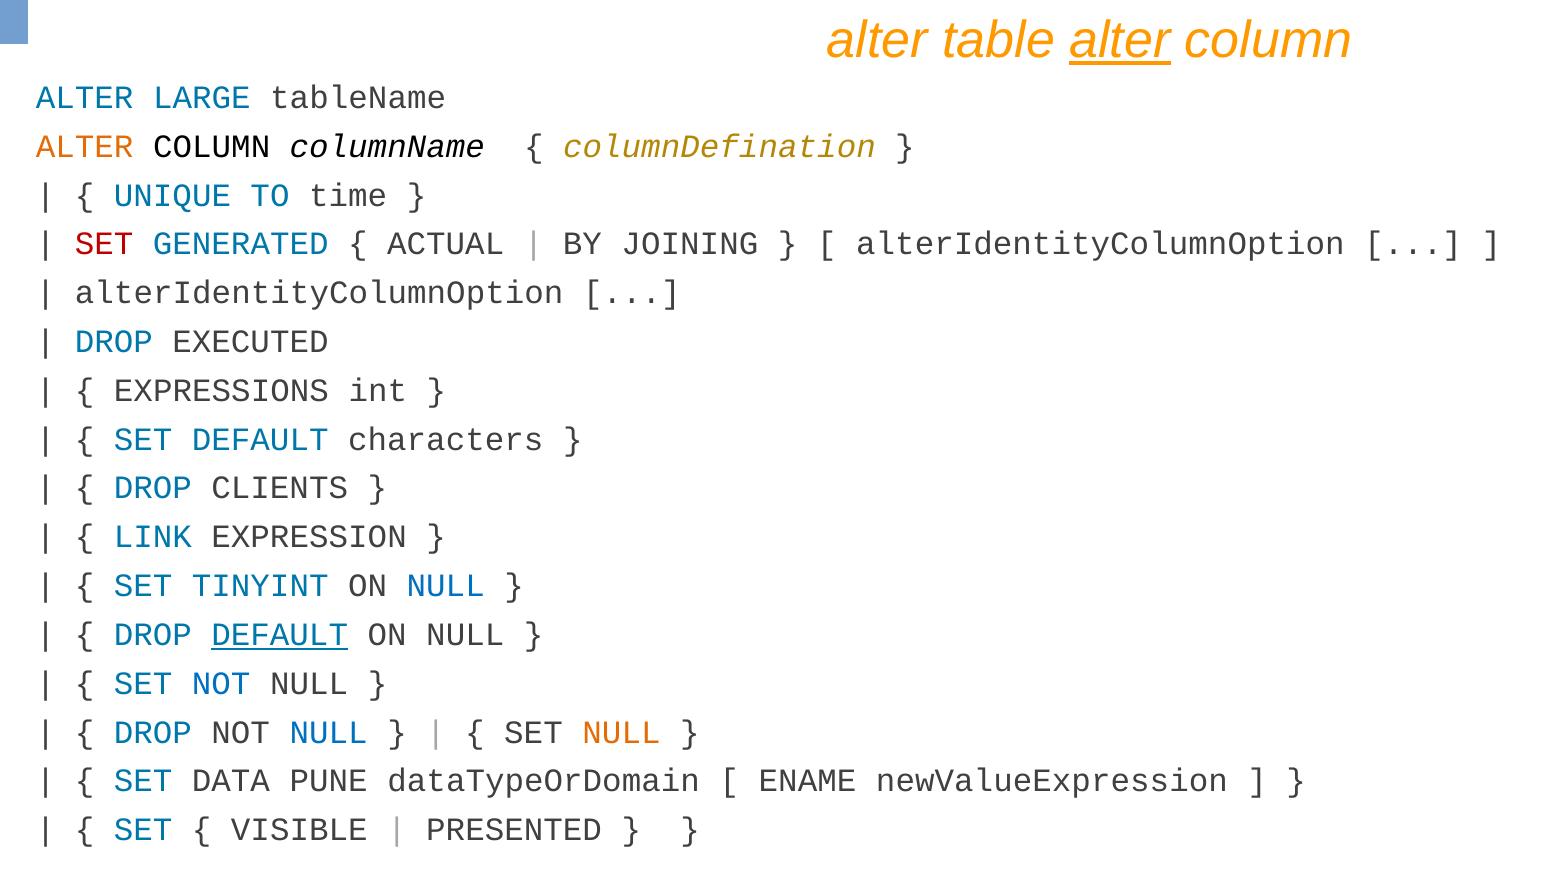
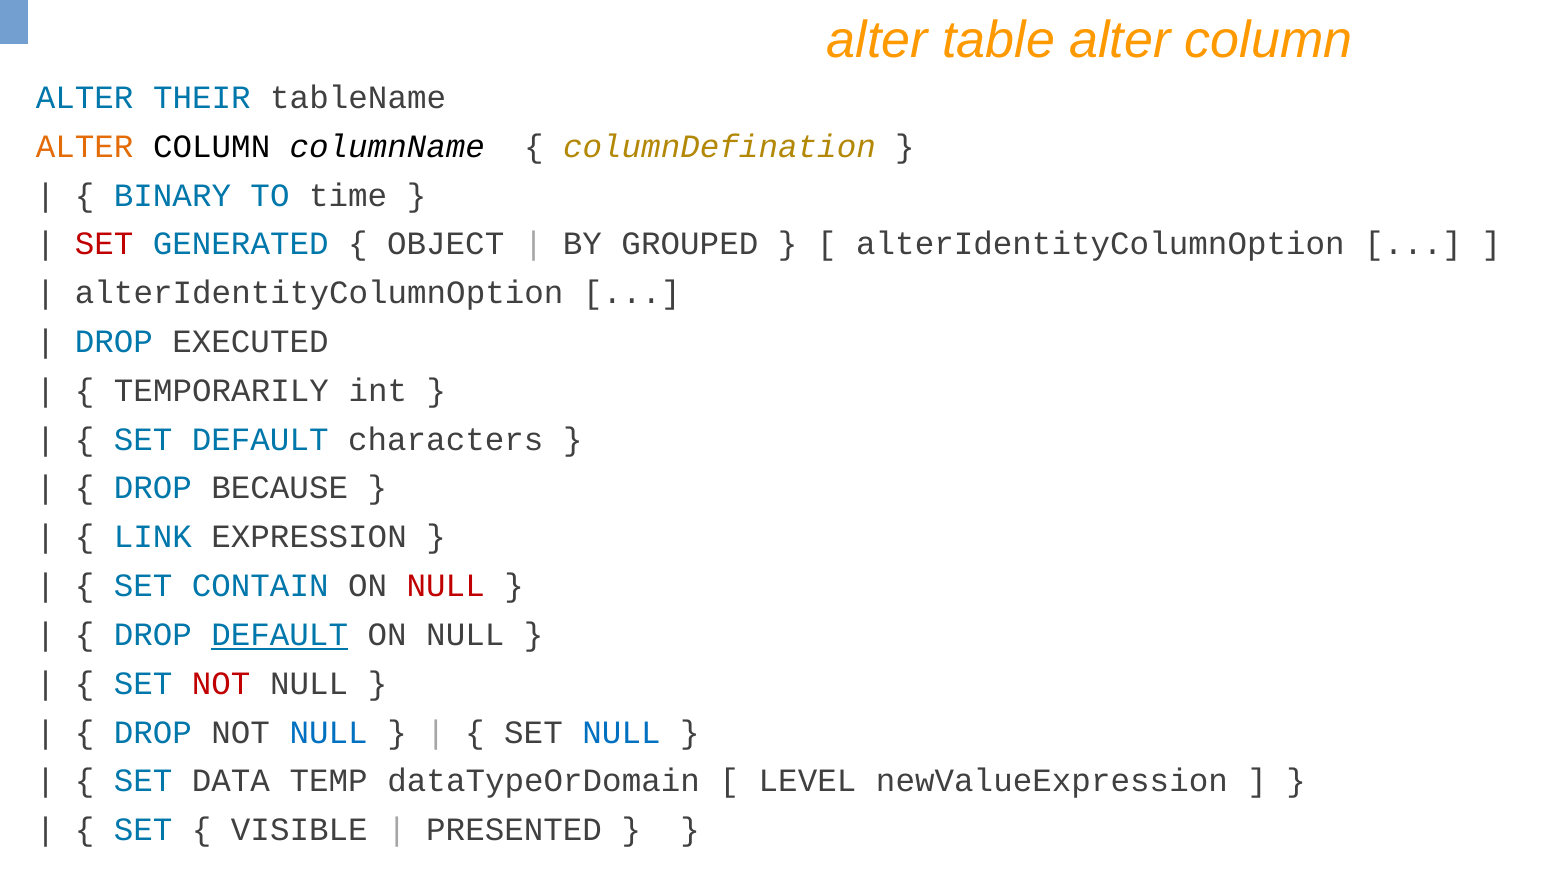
alter underline: present -> none (1120, 41)
LARGE: LARGE -> THEIR (202, 98)
UNIQUE: UNIQUE -> BINARY (172, 195)
ACTUAL: ACTUAL -> OBJECT (446, 244)
JOINING: JOINING -> GROUPED (690, 244)
EXPRESSIONS: EXPRESSIONS -> TEMPORARILY (221, 390)
CLIENTS: CLIENTS -> BECAUSE (280, 488)
TINYINT: TINYINT -> CONTAIN (260, 586)
NULL colour: blue -> red (446, 586)
NOT colour: blue -> red (221, 683)
NULL colour: orange -> blue (622, 732)
PUNE: PUNE -> TEMP (329, 781)
ENAME: ENAME -> LEVEL (808, 781)
